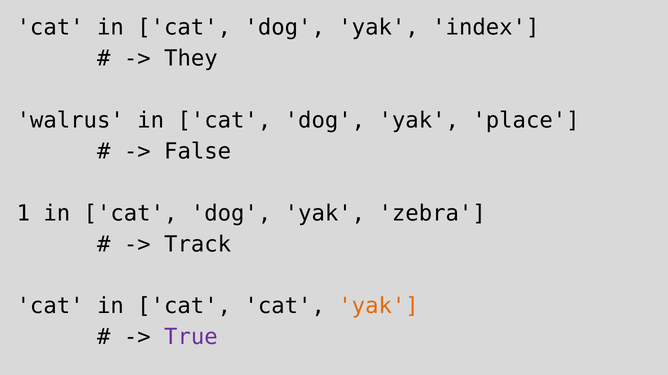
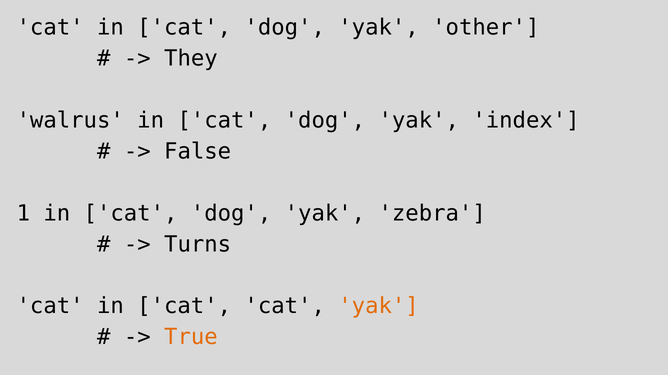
index: index -> other (486, 27)
place: place -> index (526, 121)
Track: Track -> Turns (198, 245)
True colour: purple -> orange (191, 338)
